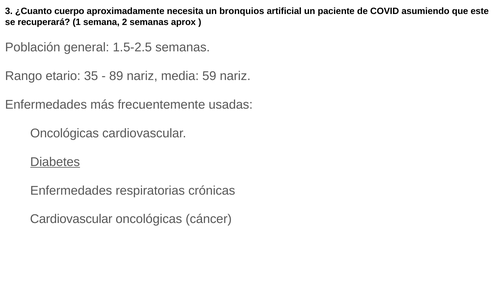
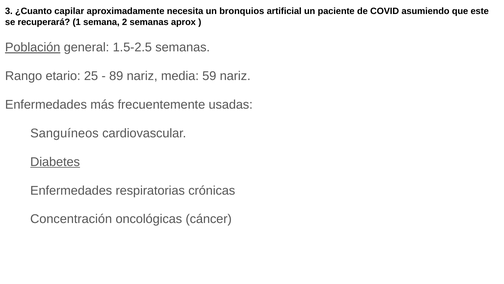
cuerpo: cuerpo -> capilar (69, 11)
Población underline: none -> present (33, 47)
35: 35 -> 25 (91, 76)
Oncológicas: Oncológicas -> Sanguíneos (64, 133)
Cardiovascular: Cardiovascular -> Concentración (71, 219)
